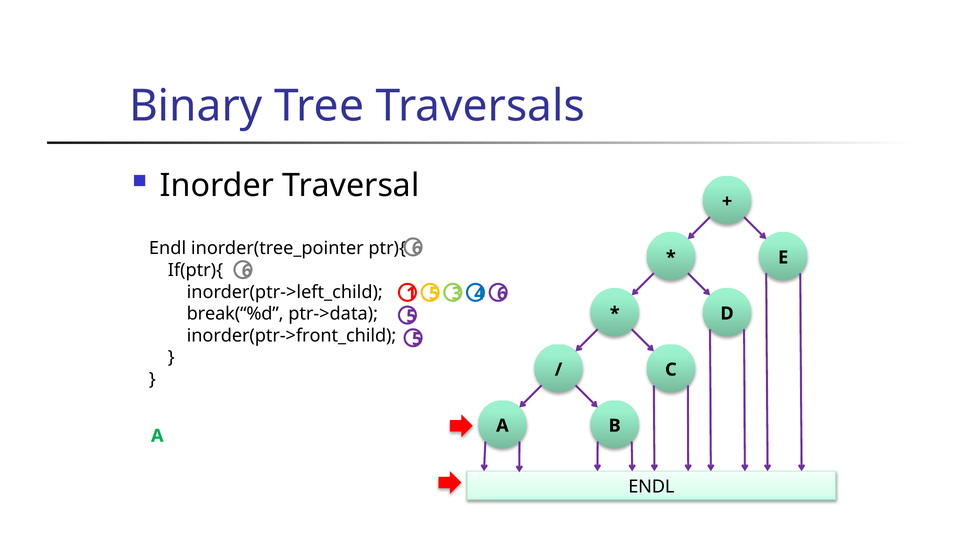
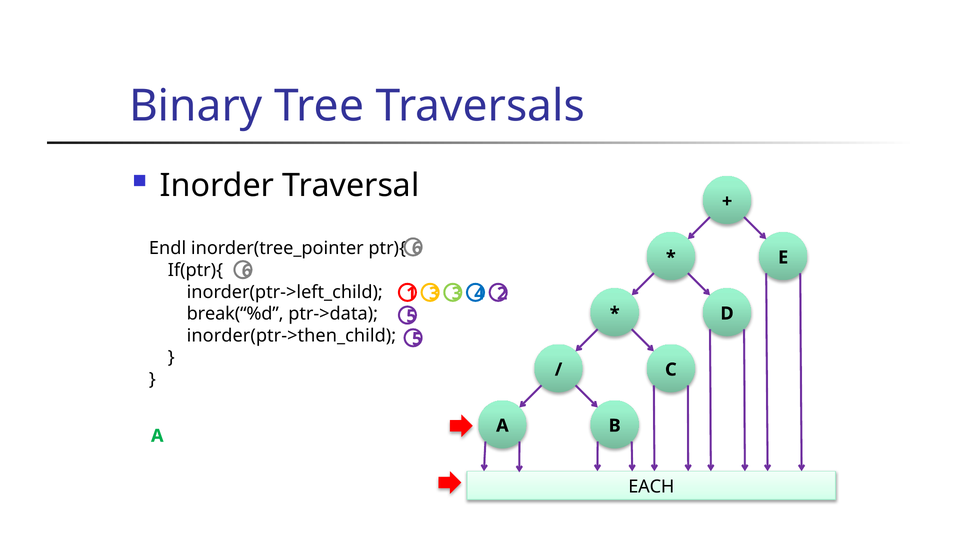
5: 5 -> 3 (434, 293)
4 6: 6 -> 2 (502, 293)
inorder(ptr->front_child: inorder(ptr->front_child -> inorder(ptr->then_child (291, 335)
ENDL: ENDL -> EACH (651, 486)
